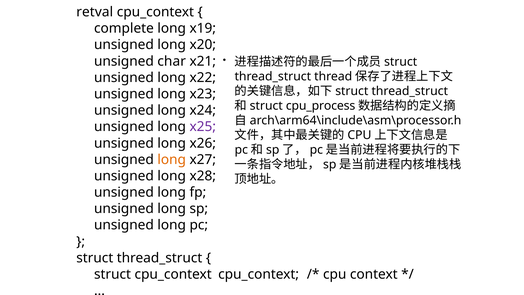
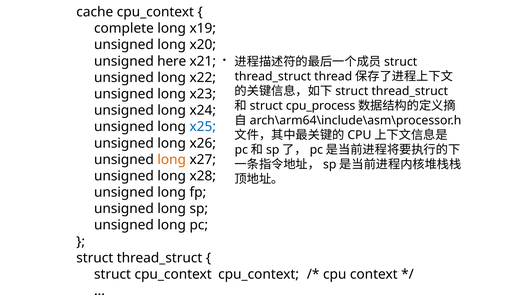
retval: retval -> cache (95, 12)
char: char -> here (172, 61)
x25 colour: purple -> blue (203, 127)
